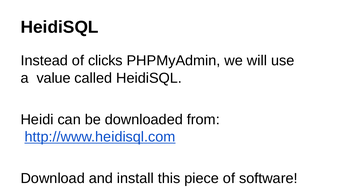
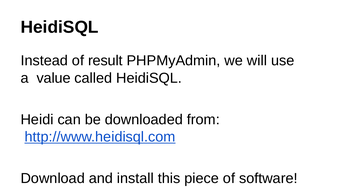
clicks: clicks -> result (105, 61)
